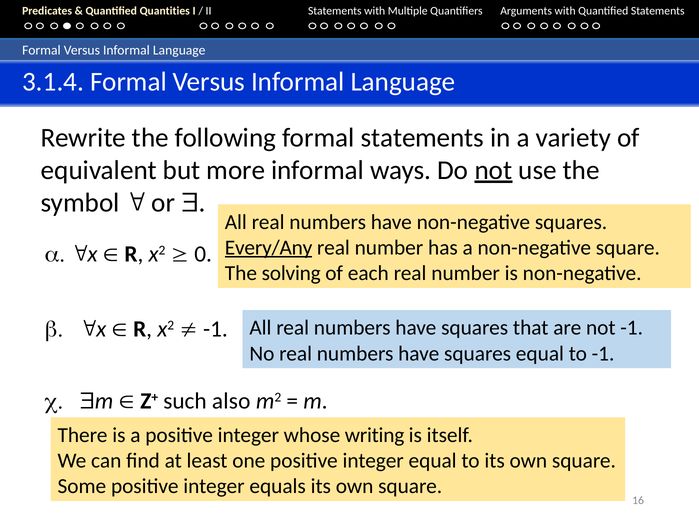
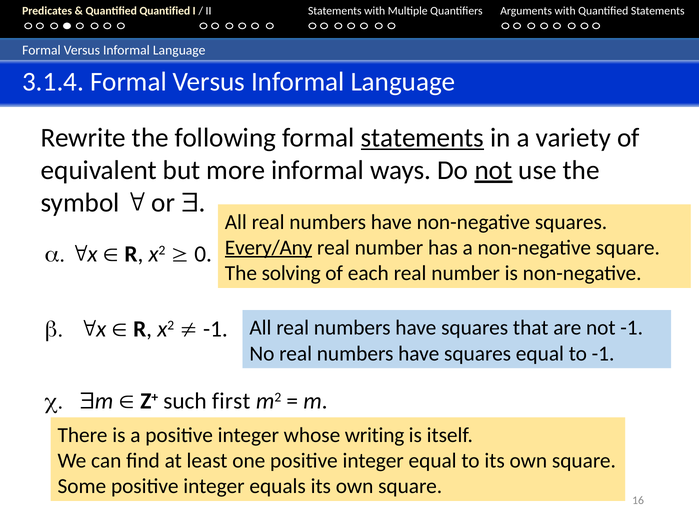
Quantified Quantities: Quantities -> Quantified (165, 11)
statements underline: none -> present (422, 138)
also: also -> first (231, 401)
